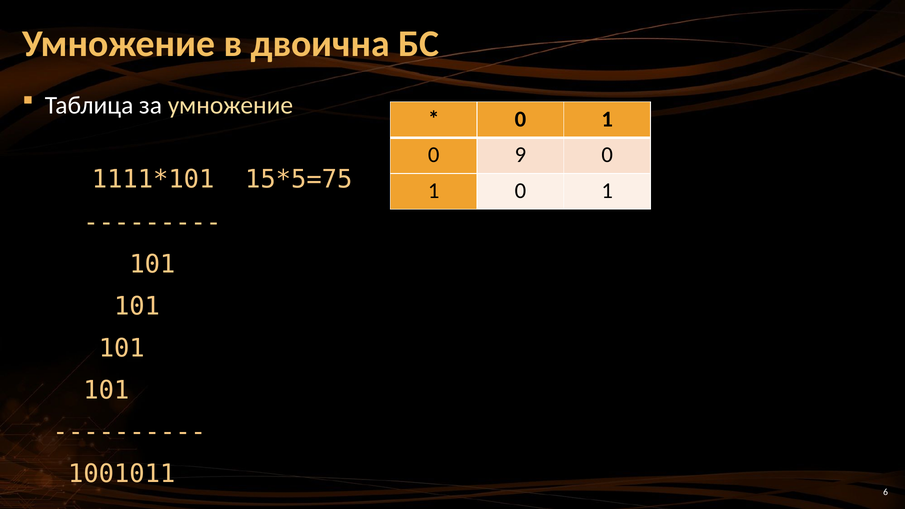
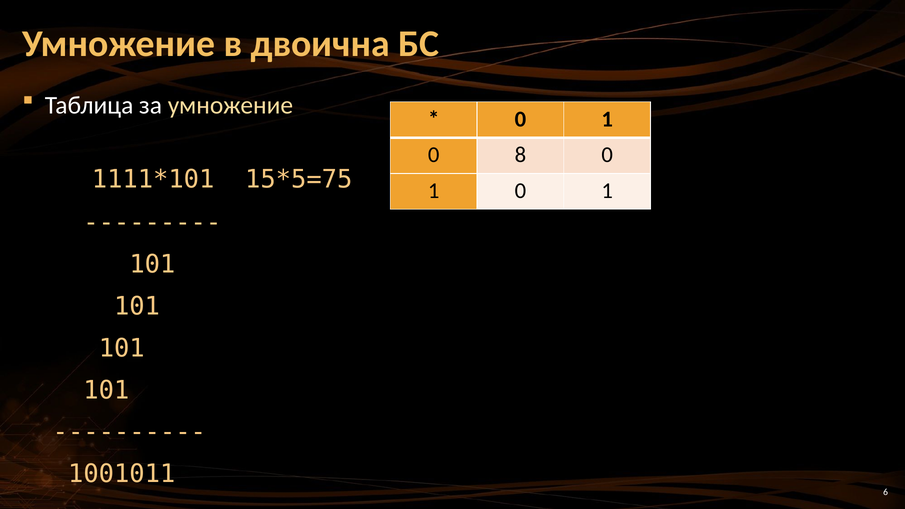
9: 9 -> 8 (520, 155)
